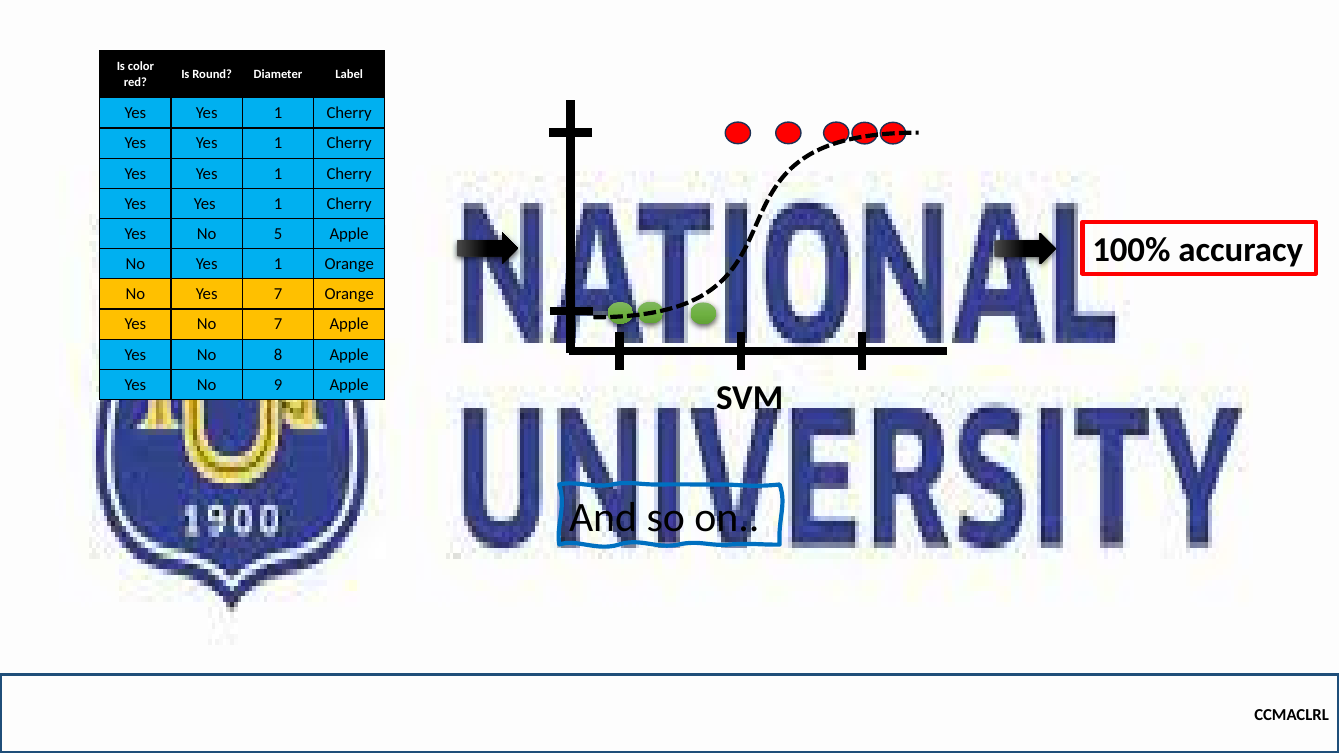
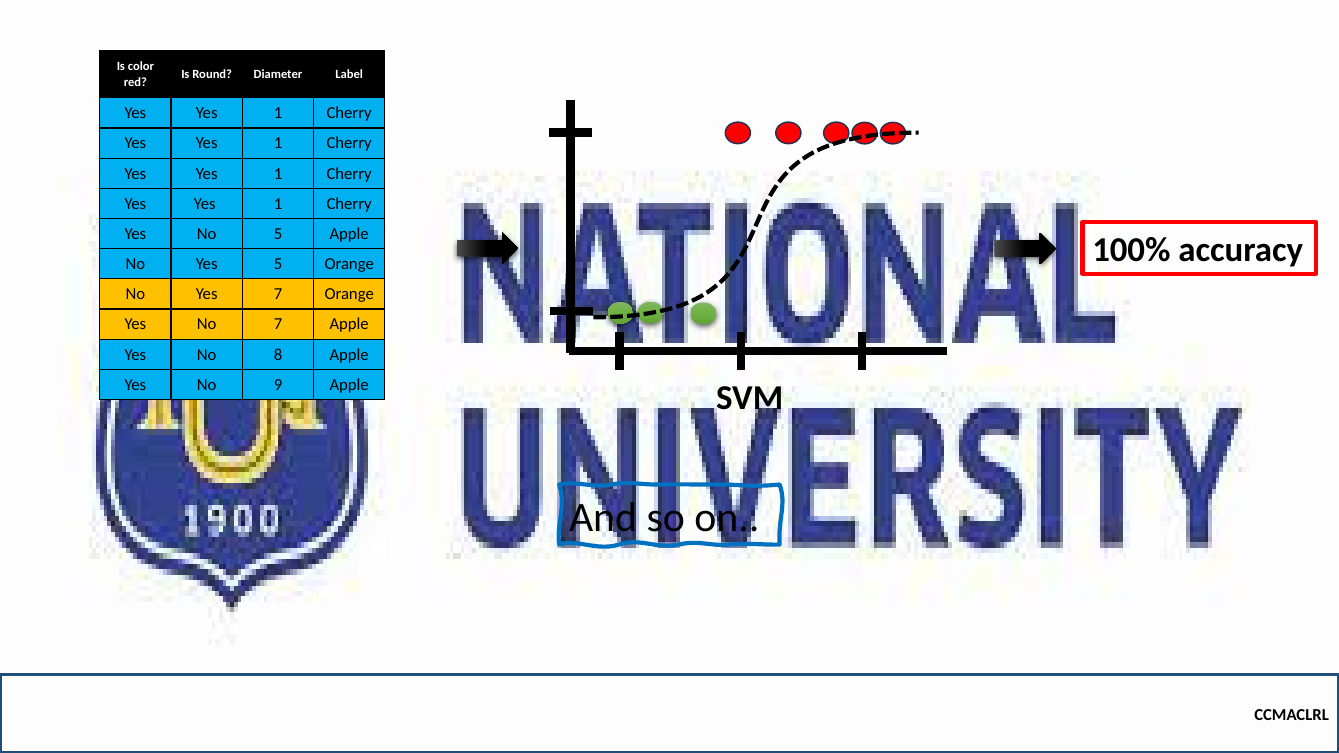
No Yes 1: 1 -> 5 (278, 264)
